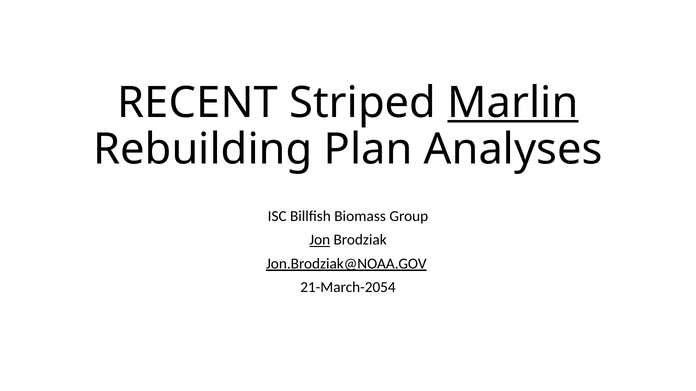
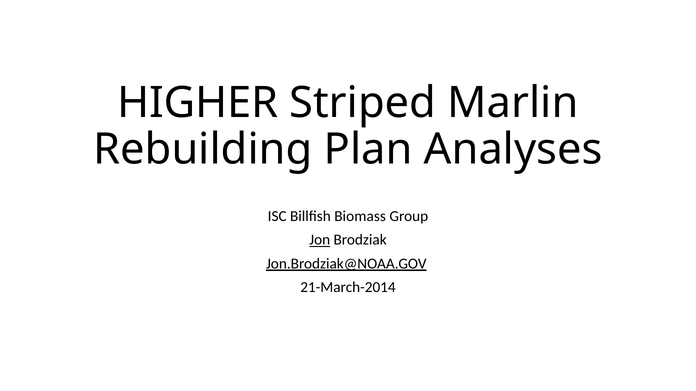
RECENT: RECENT -> HIGHER (198, 103)
Marlin underline: present -> none (513, 103)
21-March-2054: 21-March-2054 -> 21-March-2014 (348, 288)
